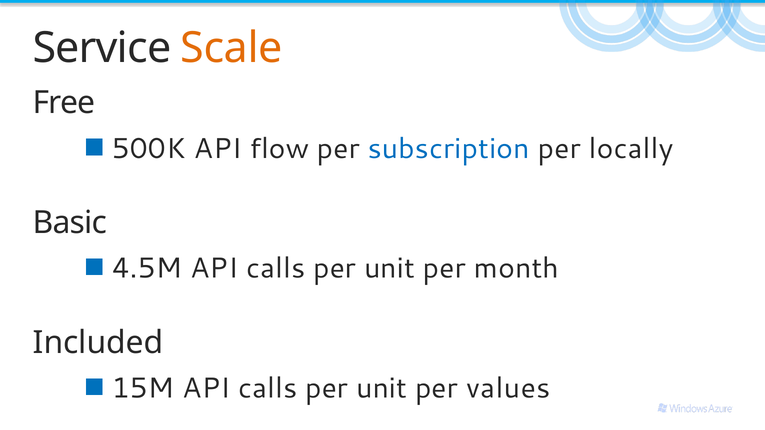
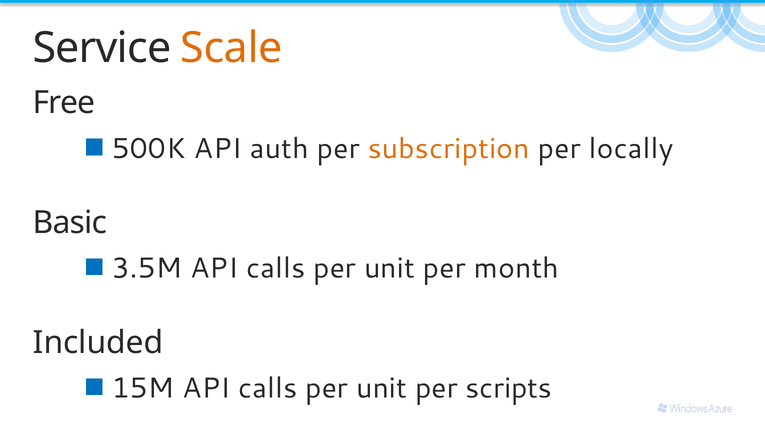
flow: flow -> auth (279, 149)
subscription colour: blue -> orange (449, 149)
4.5M: 4.5M -> 3.5M (147, 269)
values: values -> scripts (509, 389)
